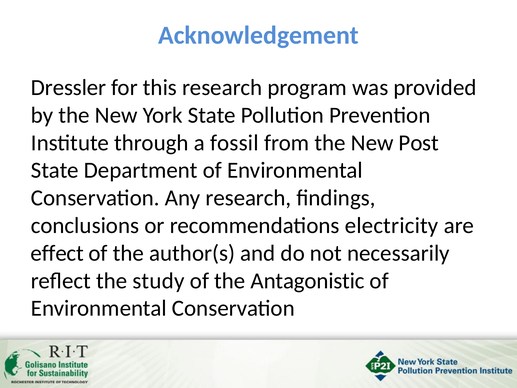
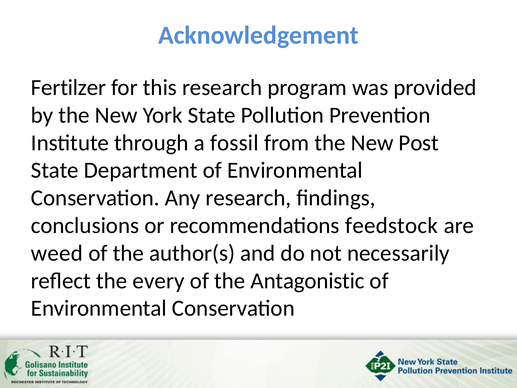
Dressler: Dressler -> Fertilzer (69, 88)
electricity: electricity -> feedstock (392, 225)
effect: effect -> weed (57, 253)
study: study -> every (159, 281)
